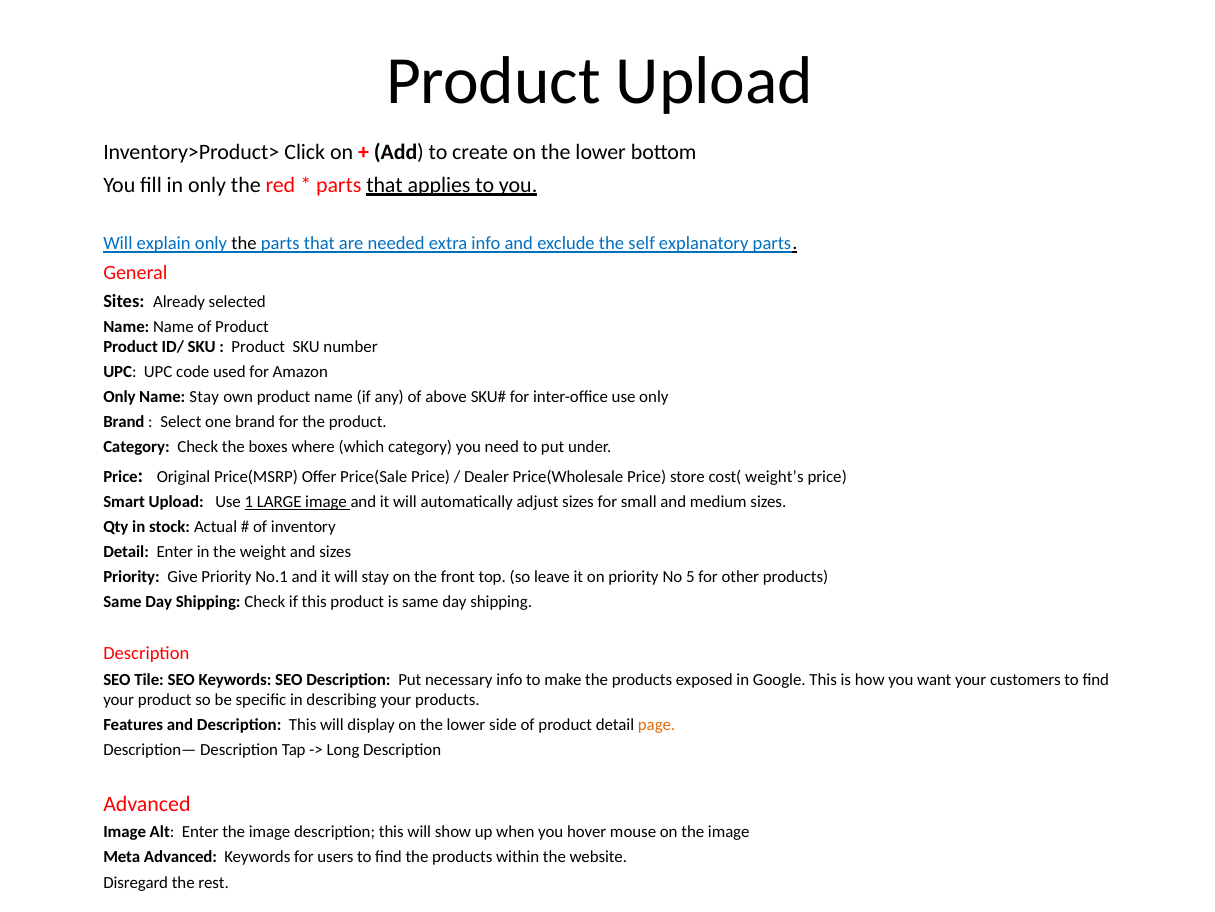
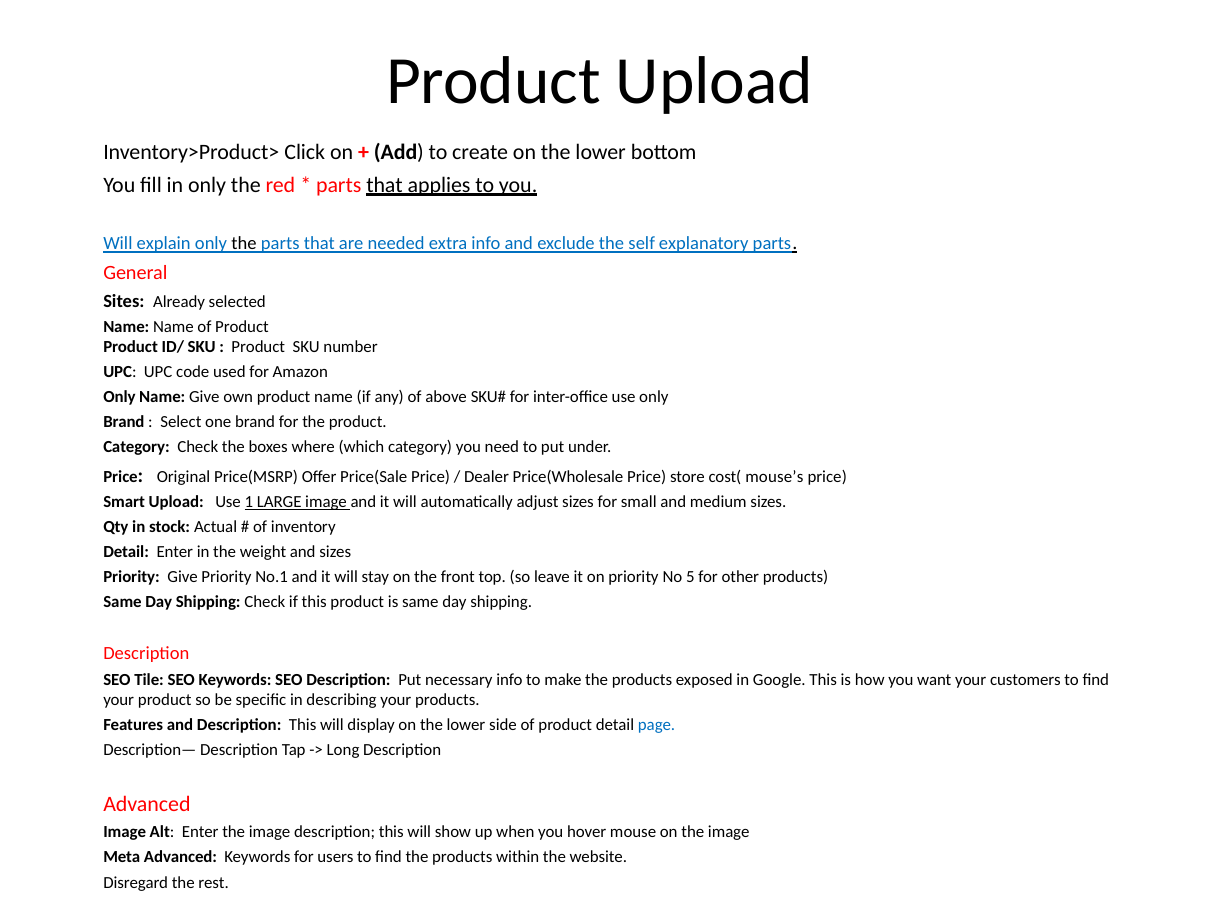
Name Stay: Stay -> Give (204, 397)
weight’s: weight’s -> mouse’s (774, 476)
page colour: orange -> blue (657, 725)
